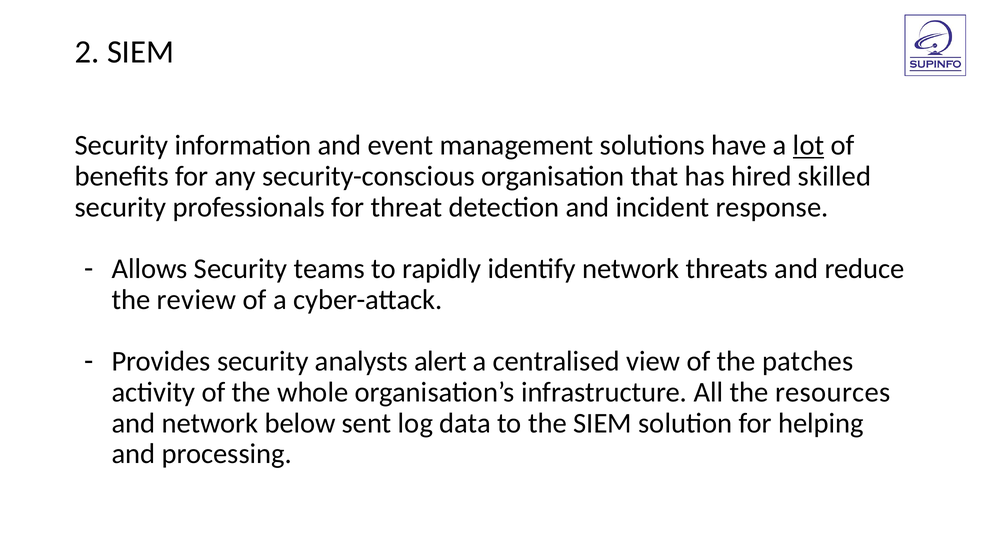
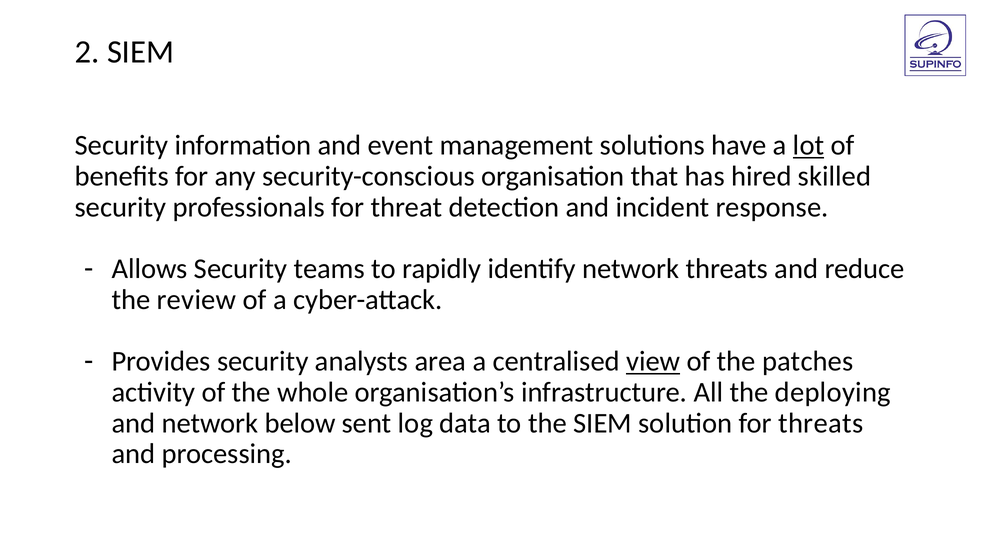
alert: alert -> area (440, 361)
view underline: none -> present (653, 361)
resources: resources -> deploying (833, 392)
for helping: helping -> threats (821, 423)
